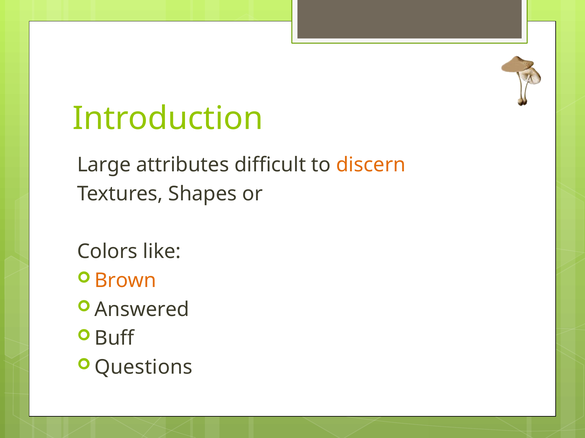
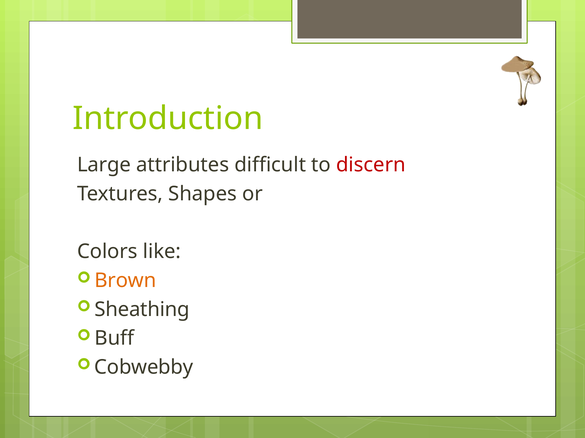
discern colour: orange -> red (371, 165)
Answered: Answered -> Sheathing (142, 310)
Questions: Questions -> Cobwebby (144, 368)
